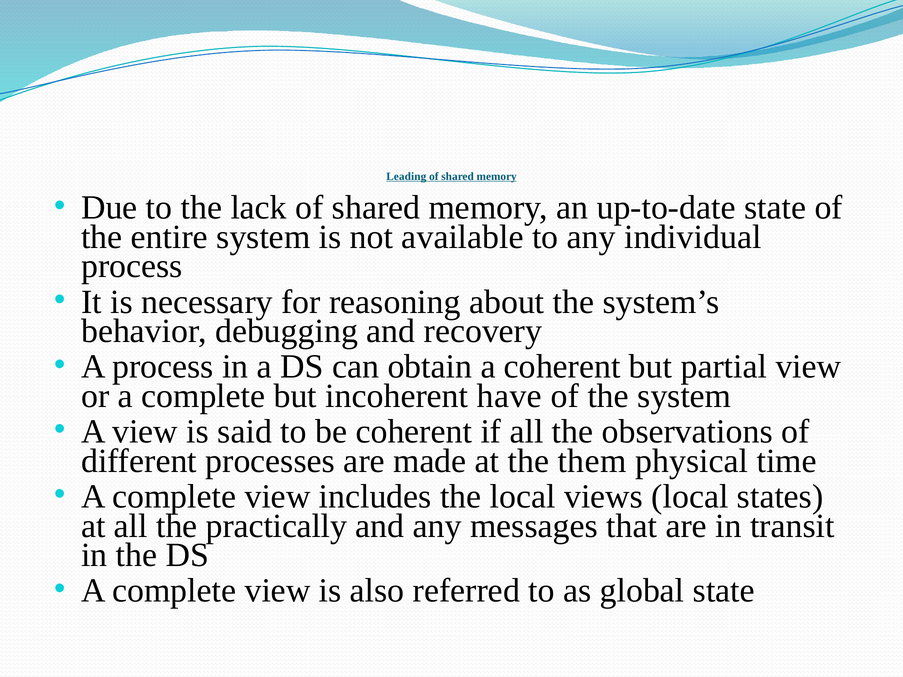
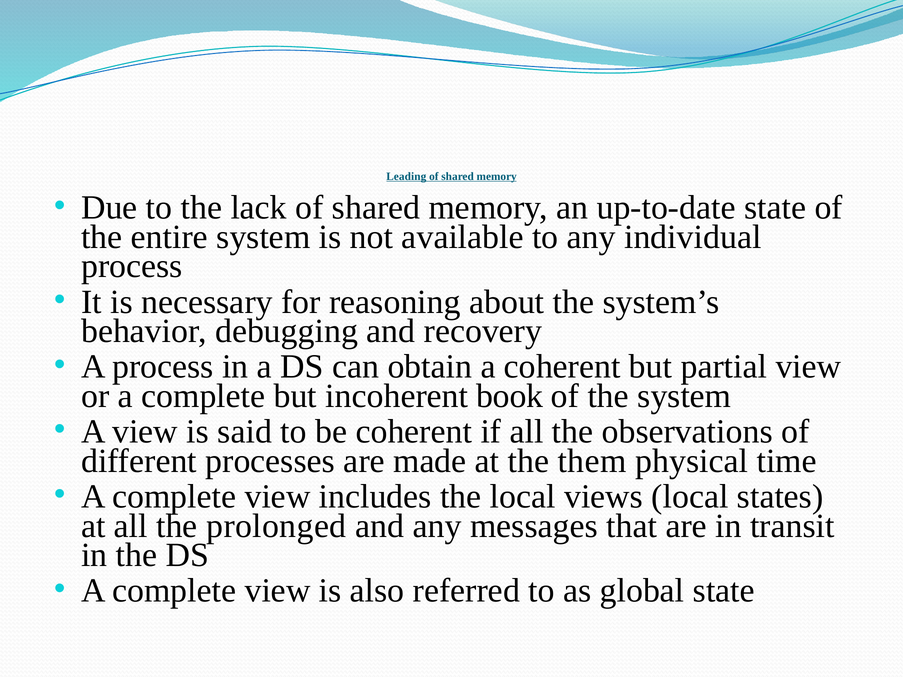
have: have -> book (510, 396)
practically: practically -> prolonged (276, 526)
